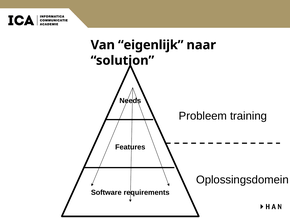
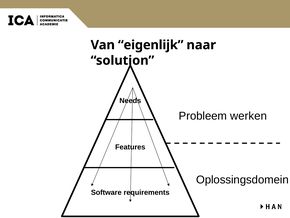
training: training -> werken (248, 116)
